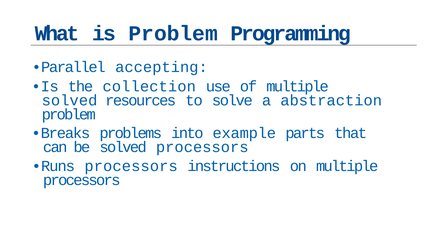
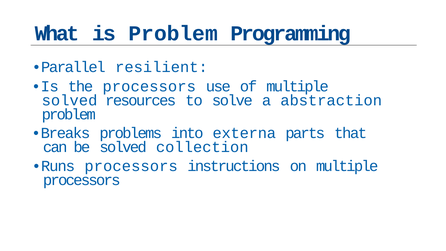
accepting: accepting -> resilient (161, 67)
the collection: collection -> processors (149, 86)
example: example -> externa (244, 133)
solved processors: processors -> collection (202, 147)
